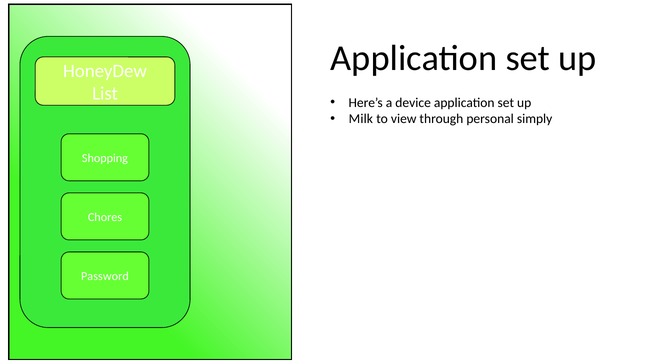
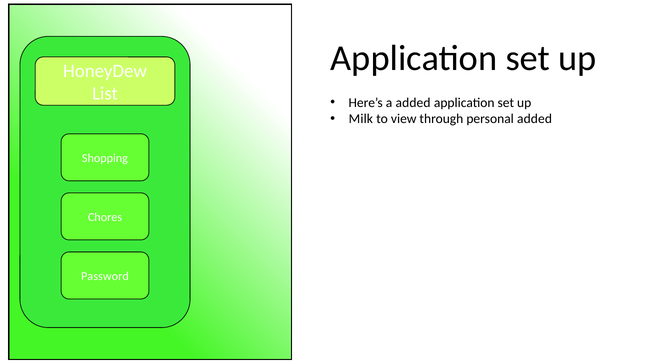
a device: device -> added (413, 103)
personal simply: simply -> added (535, 119)
